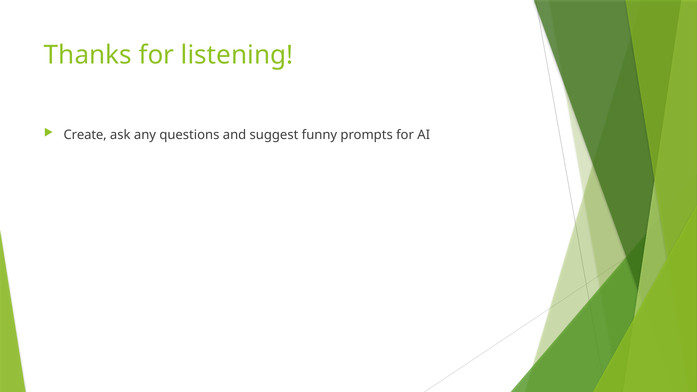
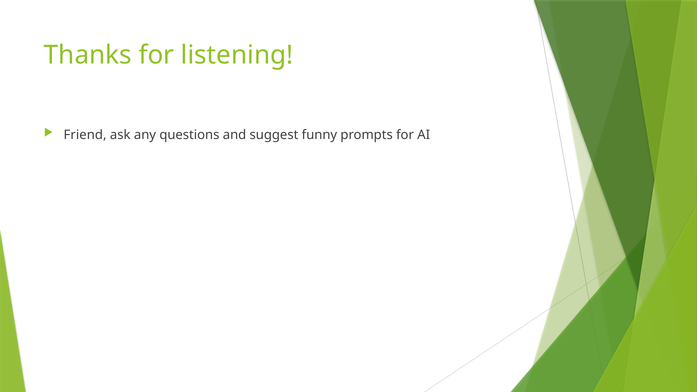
Create: Create -> Friend (85, 135)
